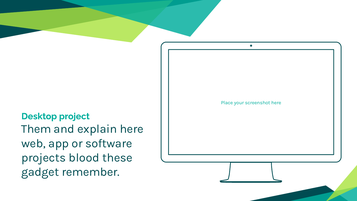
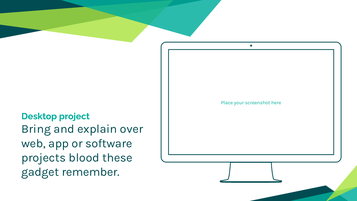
Them: Them -> Bring (36, 129)
explain here: here -> over (132, 129)
